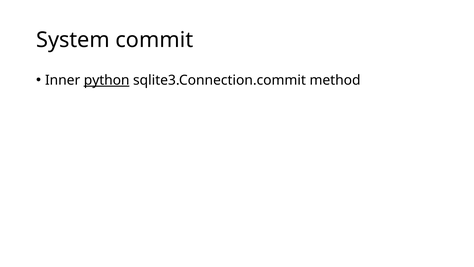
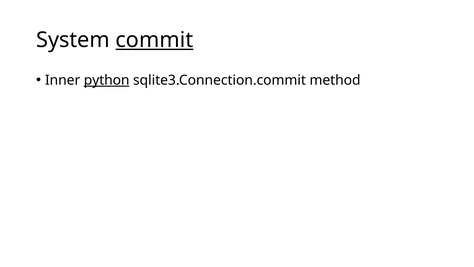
commit underline: none -> present (154, 40)
